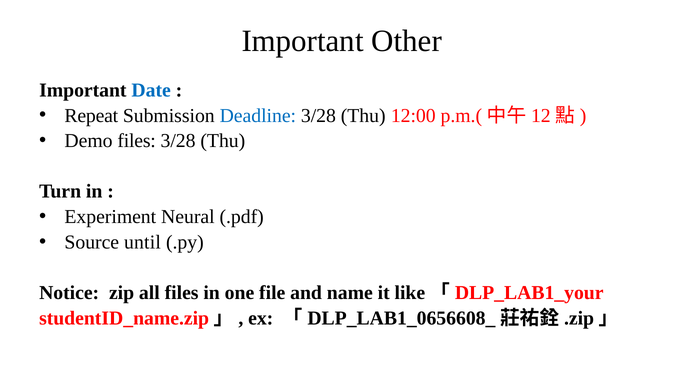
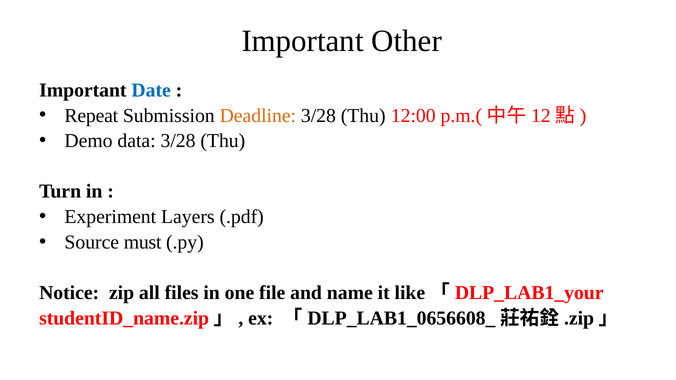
Deadline colour: blue -> orange (258, 116)
Demo files: files -> data (137, 141)
Neural: Neural -> Layers (188, 217)
until: until -> must (143, 242)
